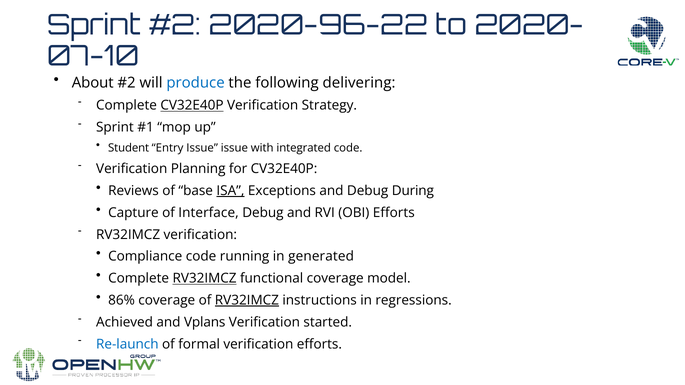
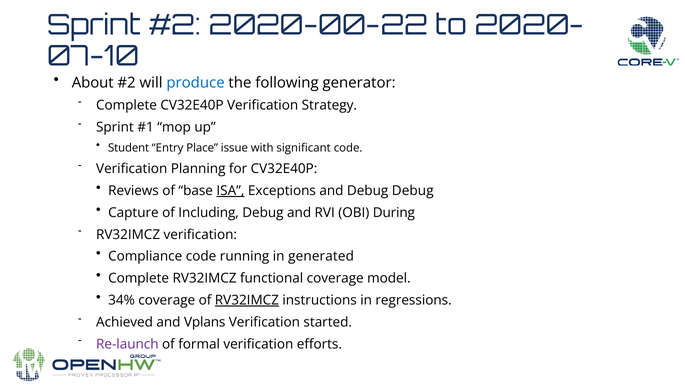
2020-96-22: 2020-96-22 -> 2020-00-22 (318, 26)
delivering: delivering -> generator (359, 83)
CV32E40P underline: present -> none (192, 105)
Entry Issue: Issue -> Place (202, 148)
integrated: integrated -> significant (304, 148)
Debug During: During -> Debug (413, 191)
Interface: Interface -> Including (209, 213)
OBI Efforts: Efforts -> During (394, 213)
RV32IMCZ underline: present -> none (205, 279)
86%: 86% -> 34% (122, 300)
Re-launch colour: blue -> purple (127, 344)
